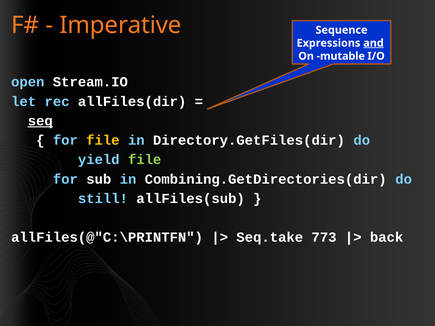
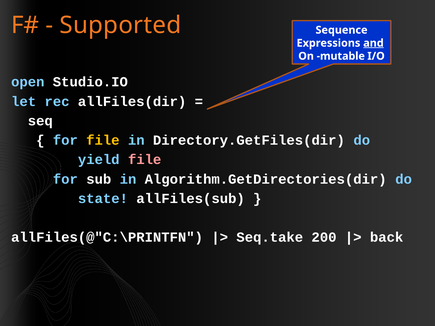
Imperative: Imperative -> Supported (120, 25)
Stream.IO: Stream.IO -> Studio.IO (90, 82)
seq underline: present -> none (40, 121)
file colour: light green -> pink (145, 160)
Combining.GetDirectories(dir: Combining.GetDirectories(dir -> Algorithm.GetDirectories(dir (266, 179)
still: still -> state (103, 199)
773: 773 -> 200 (324, 238)
